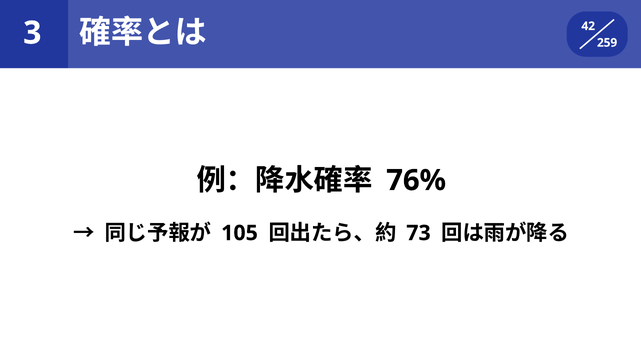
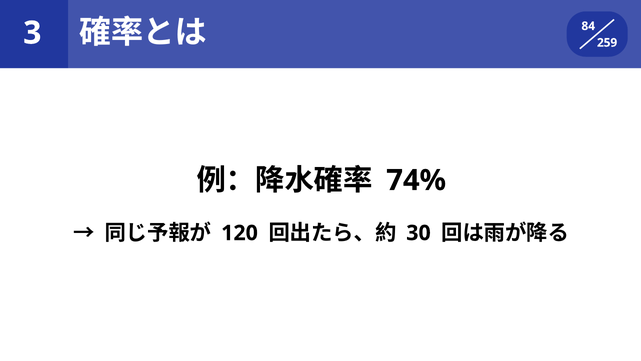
42: 42 -> 84 (588, 26)
76%: 76% -> 74% (416, 180)
105: 105 -> 120 (240, 233)
73: 73 -> 30 (418, 233)
